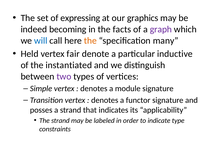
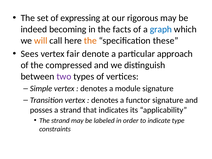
graphics: graphics -> rigorous (143, 18)
graph colour: purple -> blue (161, 29)
will colour: blue -> orange (41, 41)
many: many -> these (166, 41)
Held: Held -> Sees (30, 54)
inductive: inductive -> approach (175, 54)
instantiated: instantiated -> compressed (69, 65)
